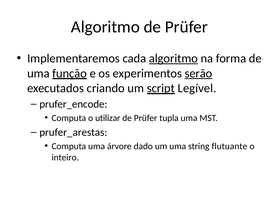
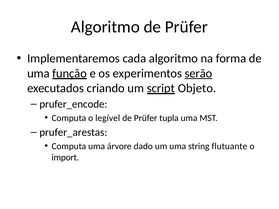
algoritmo underline: present -> none (173, 59)
Legível: Legível -> Objeto (197, 88)
utilizar: utilizar -> legível (108, 118)
inteiro: inteiro -> import (65, 158)
